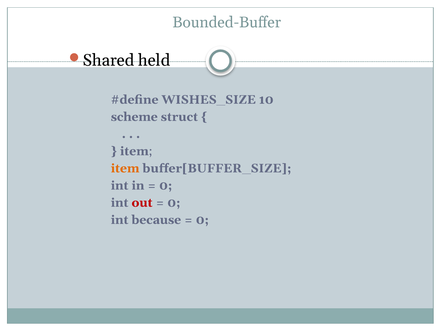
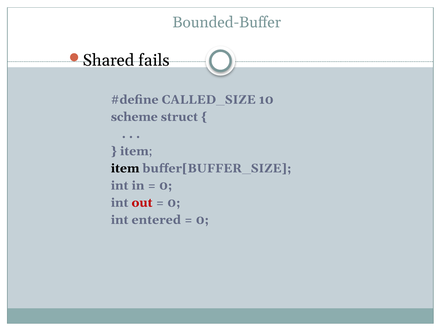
held: held -> fails (154, 60)
WISHES_SIZE: WISHES_SIZE -> CALLED_SIZE (209, 100)
item colour: orange -> black (125, 168)
because: because -> entered (156, 220)
